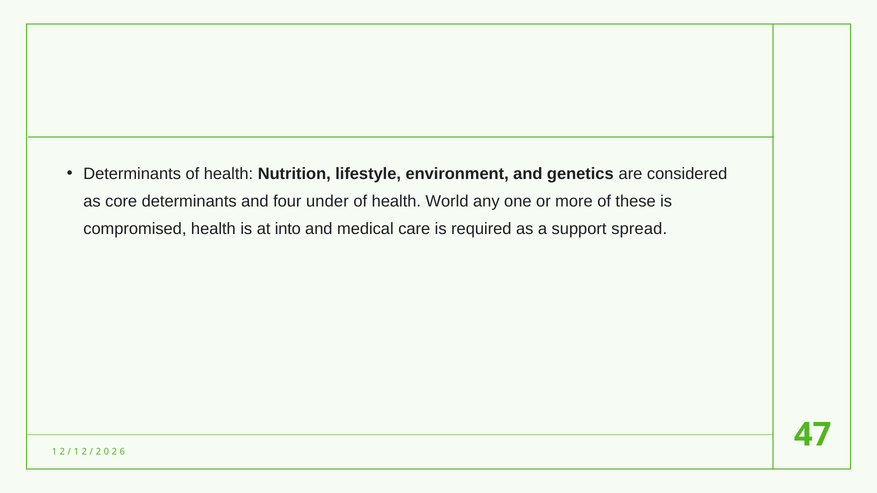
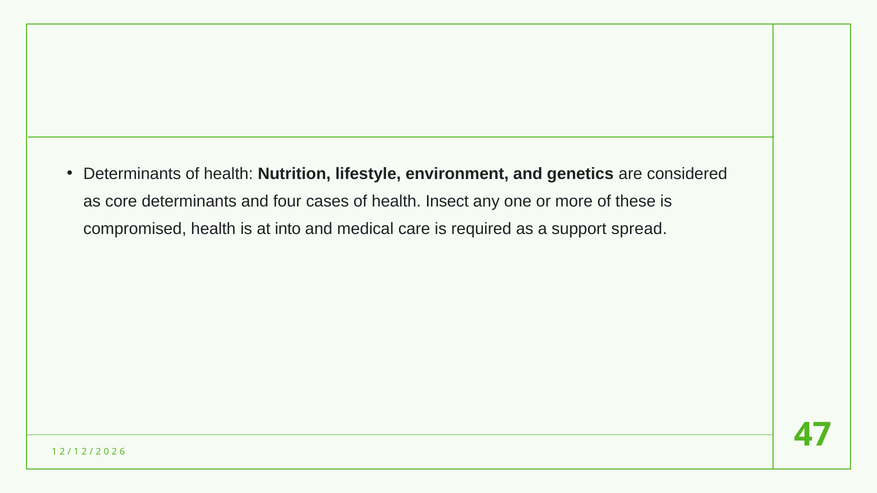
under: under -> cases (327, 201)
World: World -> Insect (447, 201)
